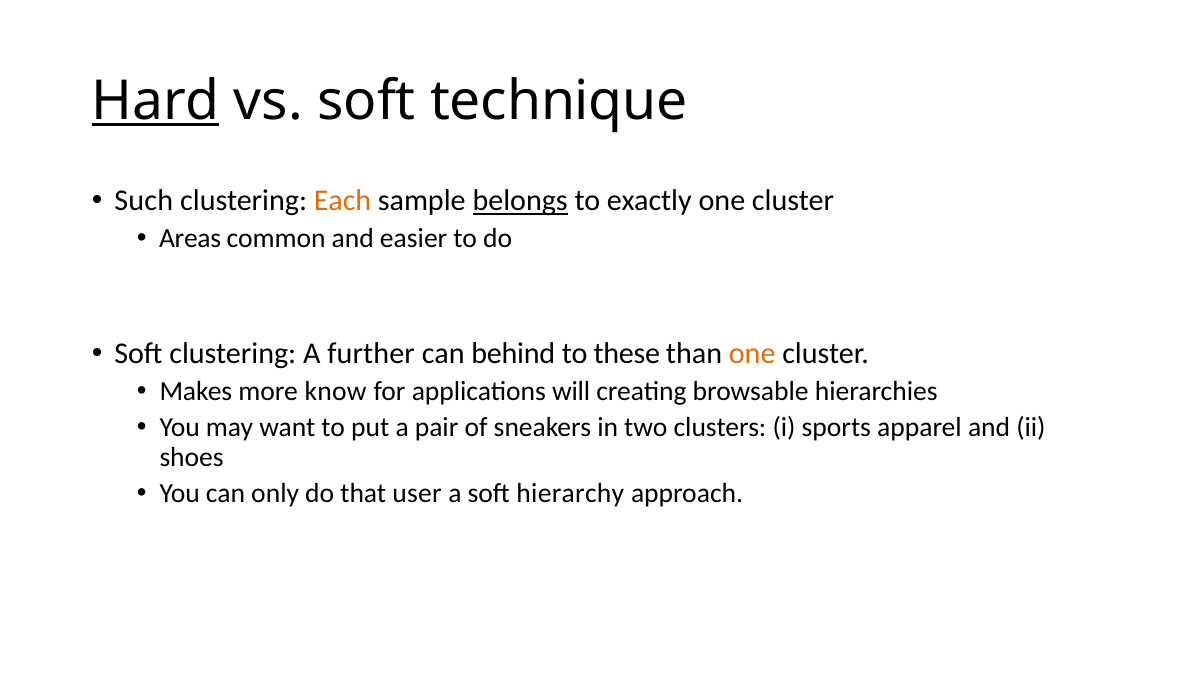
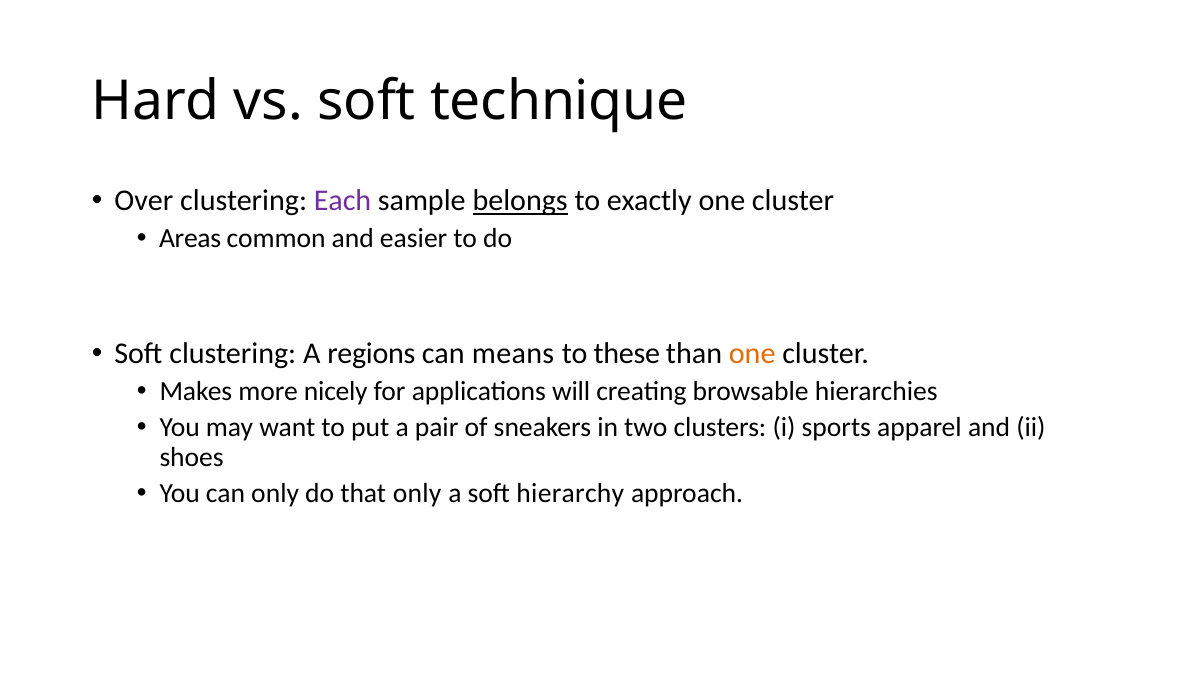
Hard underline: present -> none (156, 101)
Such: Such -> Over (144, 201)
Each colour: orange -> purple (343, 201)
further: further -> regions (371, 354)
behind: behind -> means (513, 354)
know: know -> nicely (336, 391)
that user: user -> only (417, 493)
